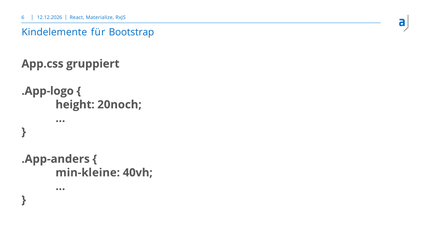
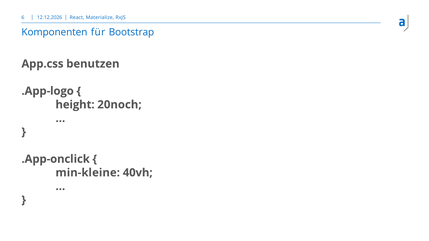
Kindelemente: Kindelemente -> Komponenten (54, 32)
gruppiert: gruppiert -> benutzen (93, 64)
.App-anders: .App-anders -> .App-onclick (56, 159)
